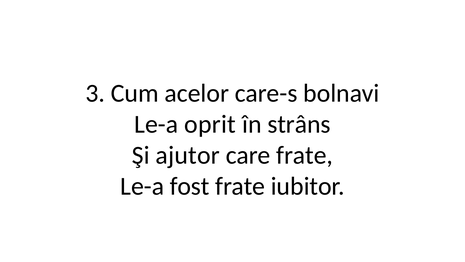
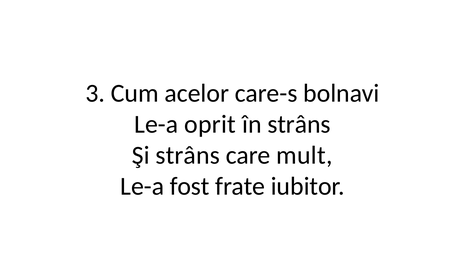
Şi ajutor: ajutor -> strâns (188, 155)
care frate: frate -> mult (304, 155)
